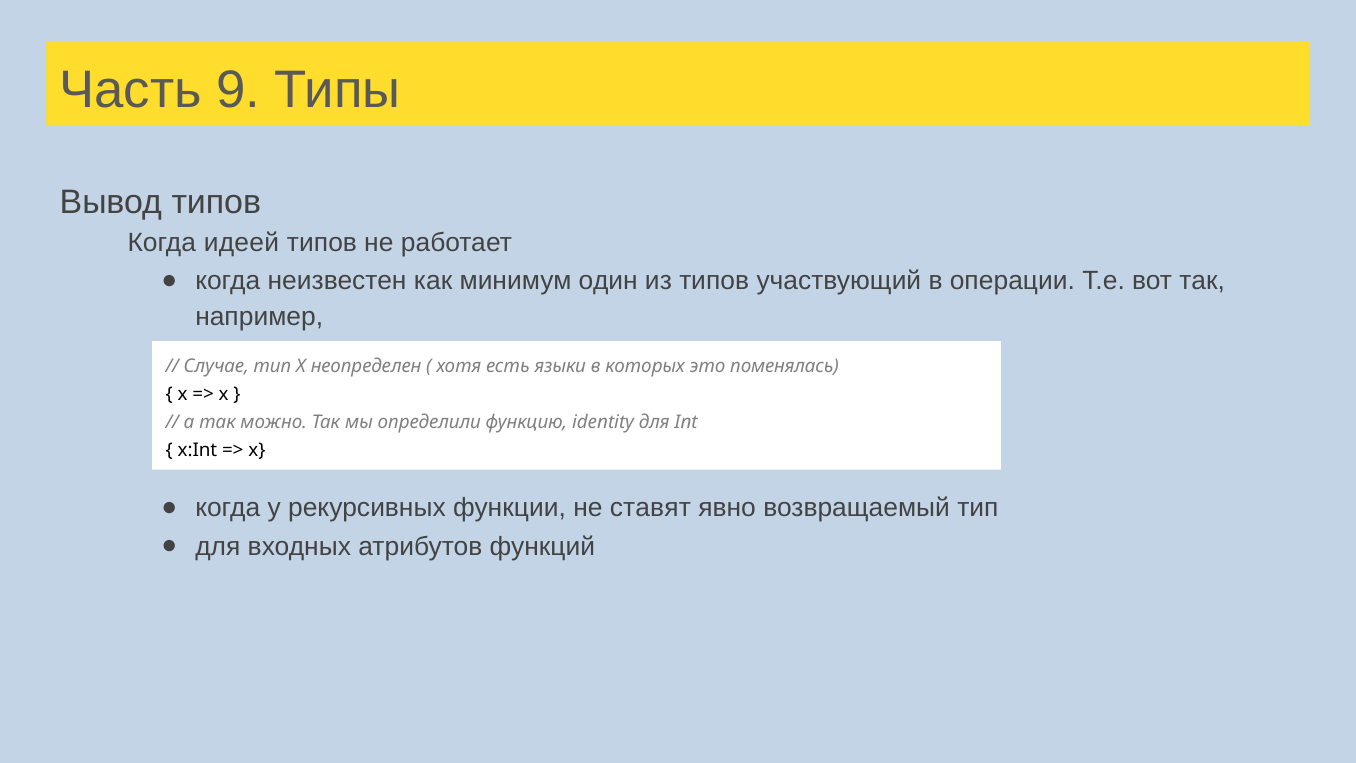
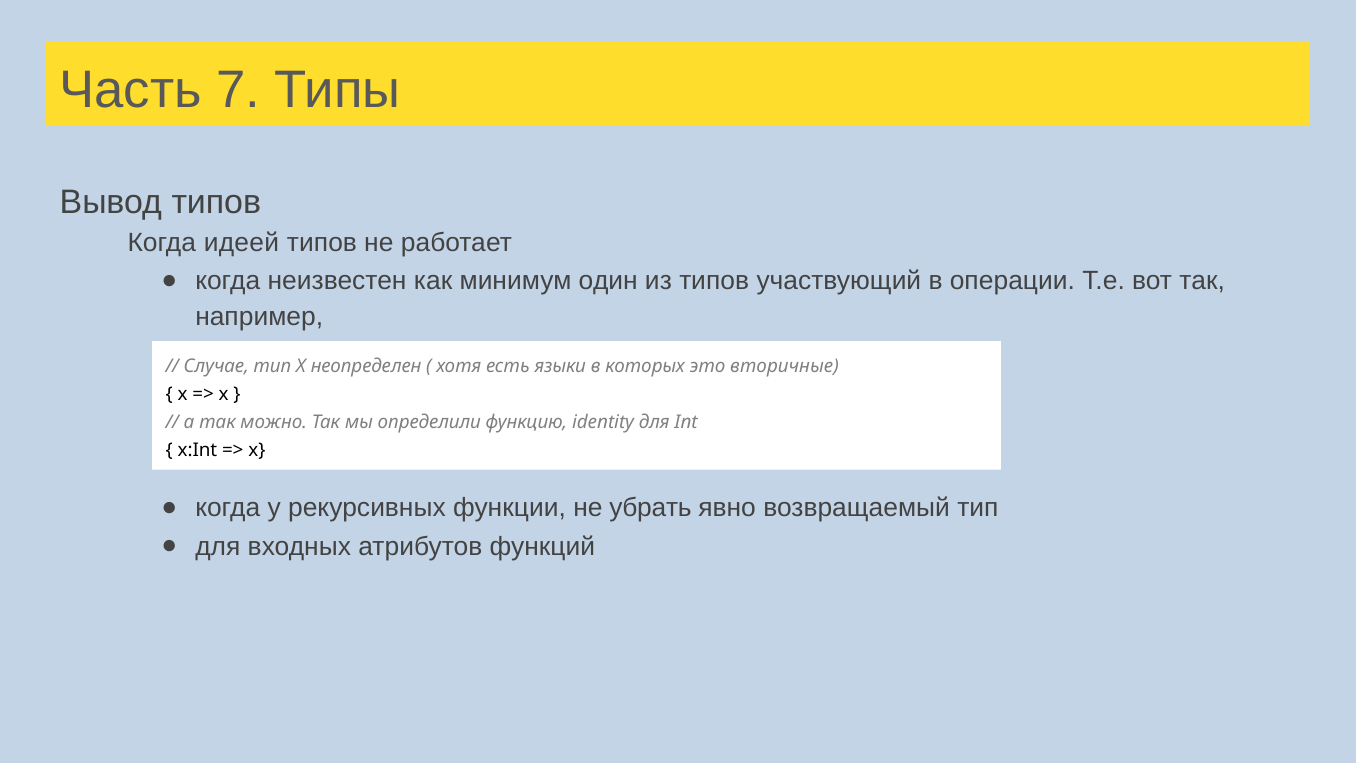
9: 9 -> 7 (238, 90)
поменялась: поменялась -> вторичные (784, 367)
ставят: ставят -> убрать (651, 508)
